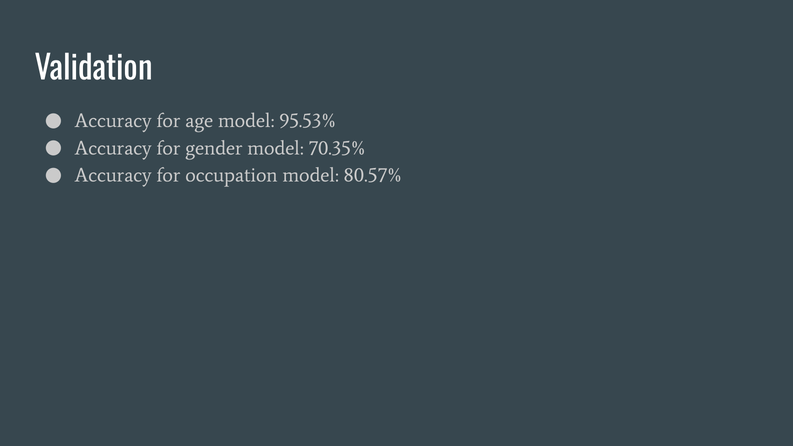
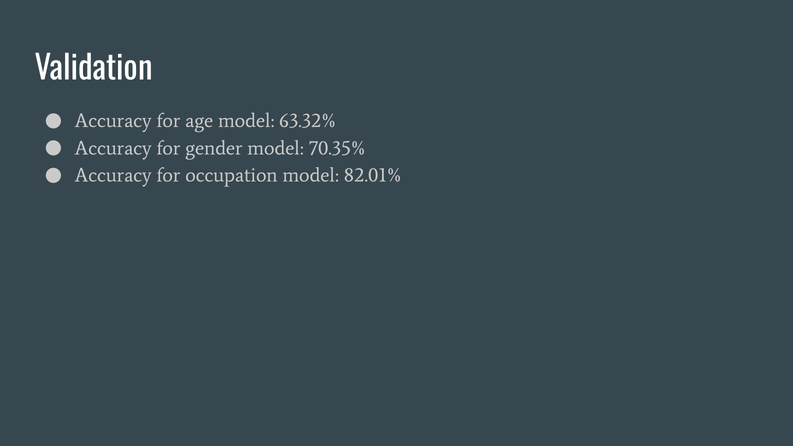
95.53%: 95.53% -> 63.32% (308, 121)
80.57%: 80.57% -> 82.01% (373, 175)
